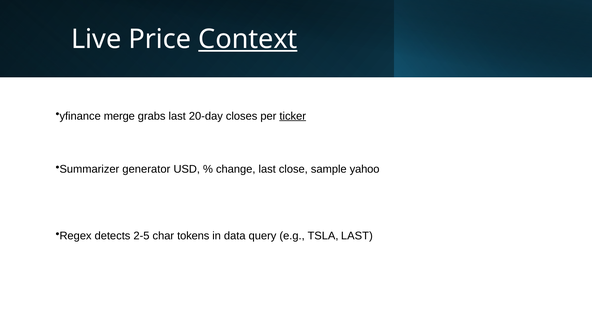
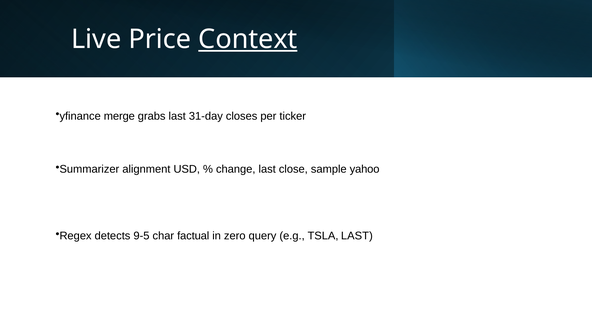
20-day: 20-day -> 31-day (206, 116)
ticker underline: present -> none (293, 116)
generator: generator -> alignment (146, 169)
2-5: 2-5 -> 9-5 (141, 236)
tokens: tokens -> factual (193, 236)
data: data -> zero (235, 236)
